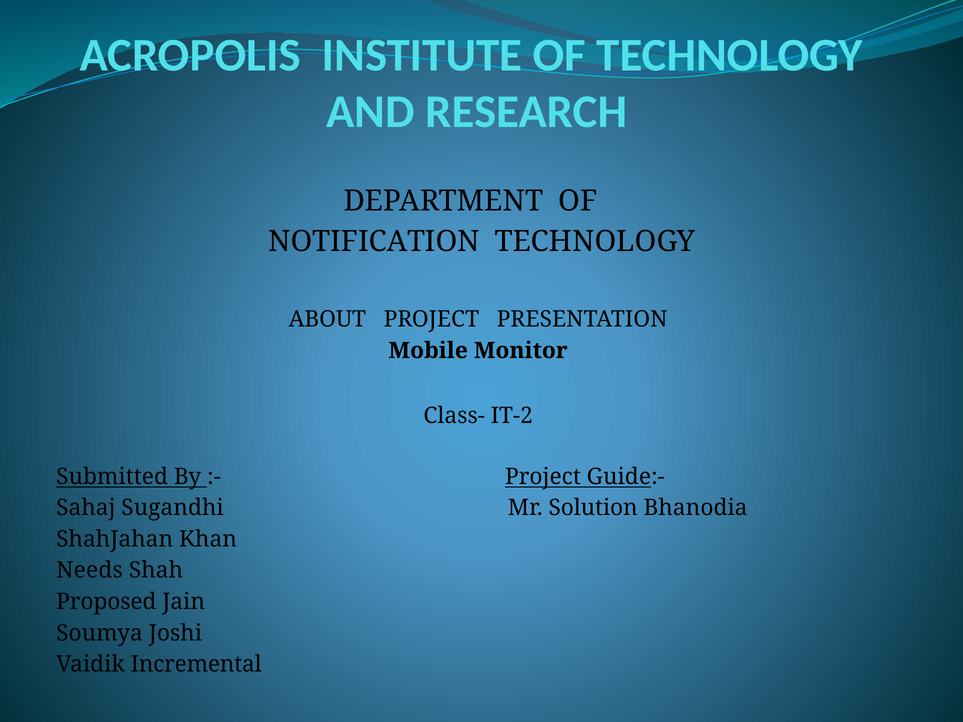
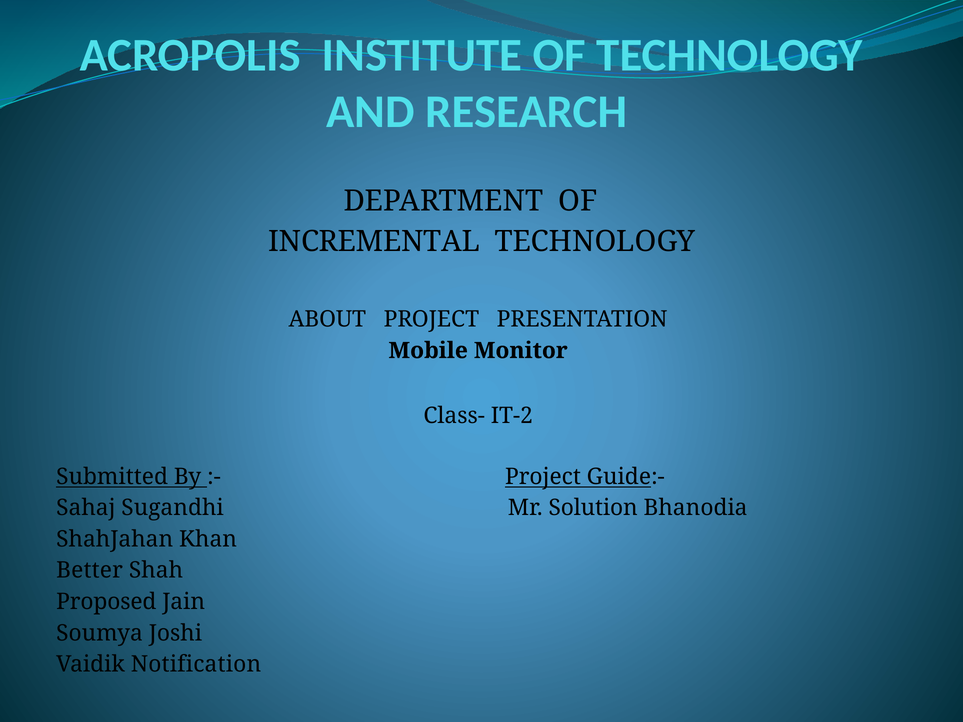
NOTIFICATION: NOTIFICATION -> INCREMENTAL (374, 241)
Needs: Needs -> Better (90, 571)
Incremental: Incremental -> Notification (196, 665)
